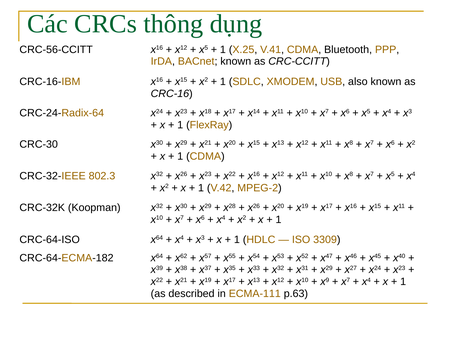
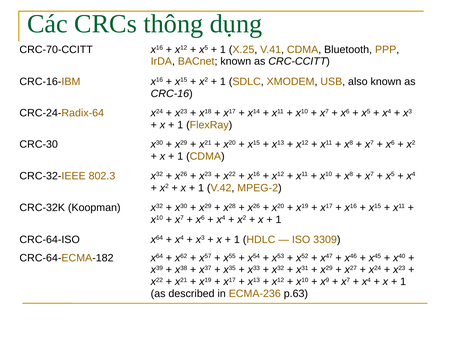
CRC-56-CCITT: CRC-56-CCITT -> CRC-70-CCITT (56, 50)
ECMA-111: ECMA-111 -> ECMA-236 (255, 294)
